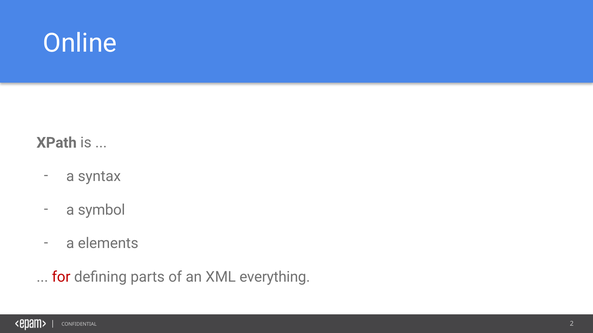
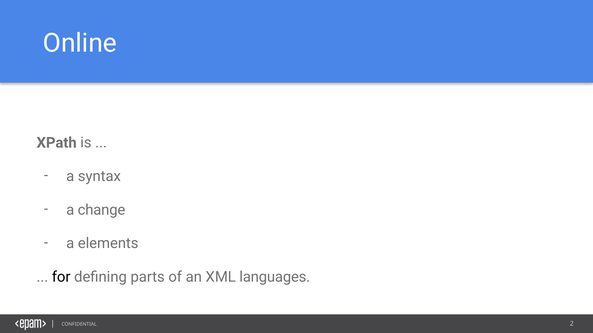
symbol: symbol -> change (102, 210)
for colour: red -> black (61, 277)
everything: everything -> languages (275, 277)
